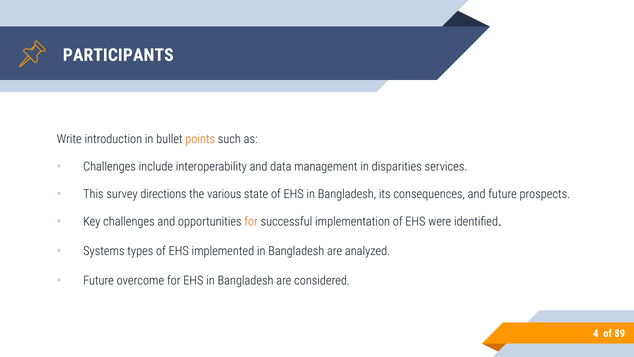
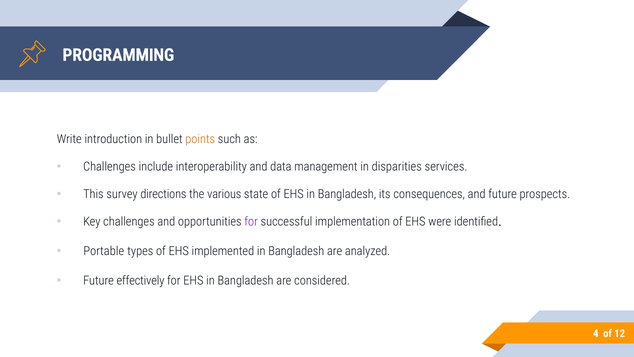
PARTICIPANTS: PARTICIPANTS -> PROGRAMMING (118, 55)
for colour: orange -> purple (251, 221)
Systems: Systems -> Portable (104, 251)
overcome: overcome -> effectively (140, 281)
89: 89 -> 12 (620, 333)
